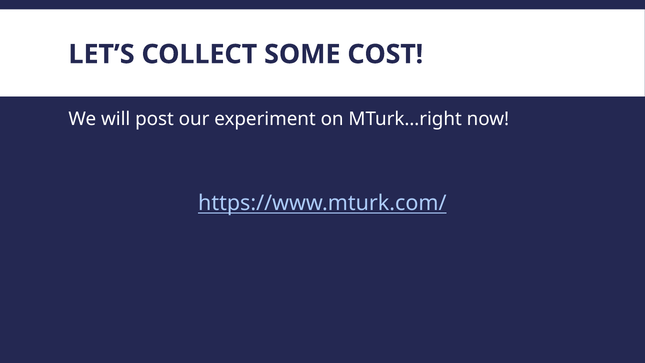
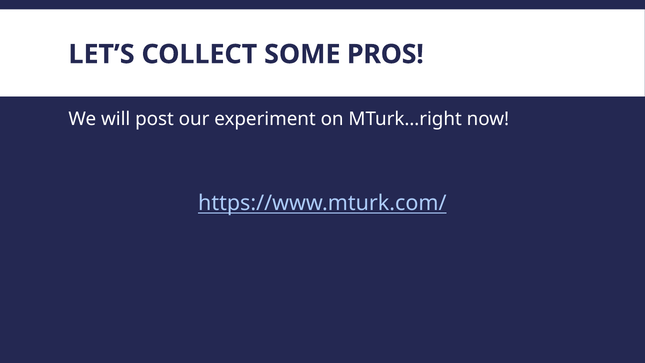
COST: COST -> PROS (385, 54)
